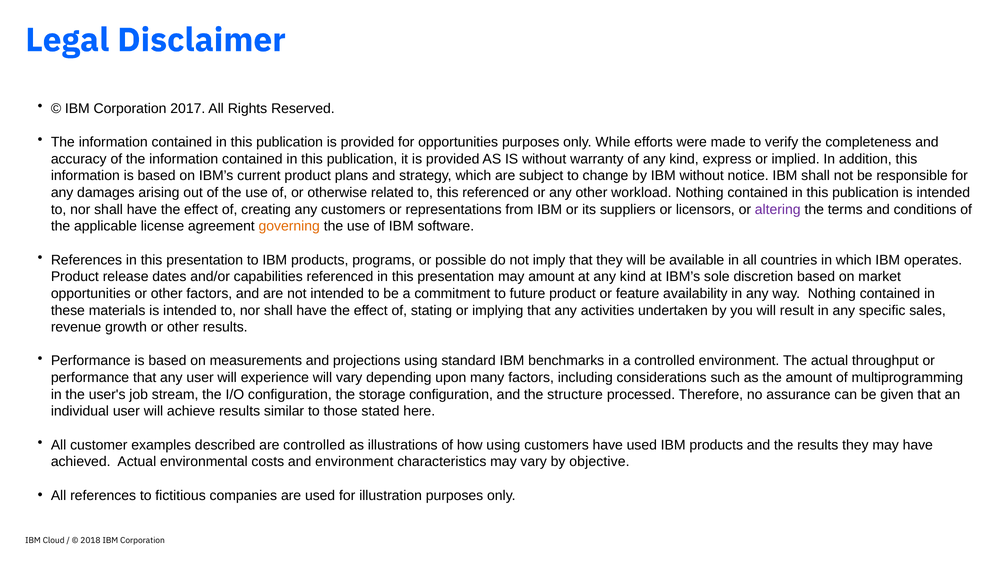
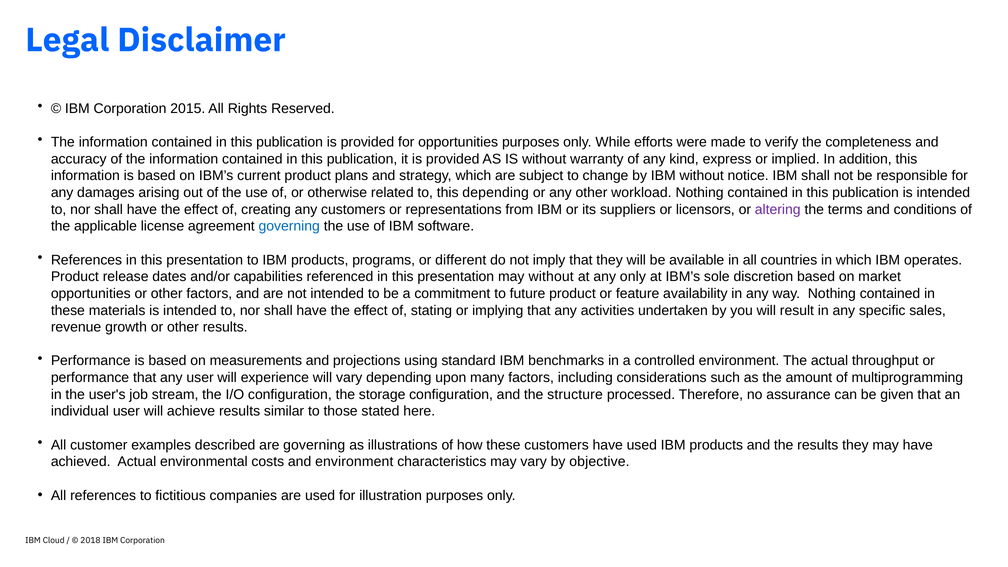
2017: 2017 -> 2015 (188, 108)
this referenced: referenced -> depending (496, 193)
governing colour: orange -> blue (289, 226)
possible: possible -> different (461, 260)
may amount: amount -> without (551, 277)
at any kind: kind -> only (633, 277)
are controlled: controlled -> governing (314, 445)
how using: using -> these (503, 445)
